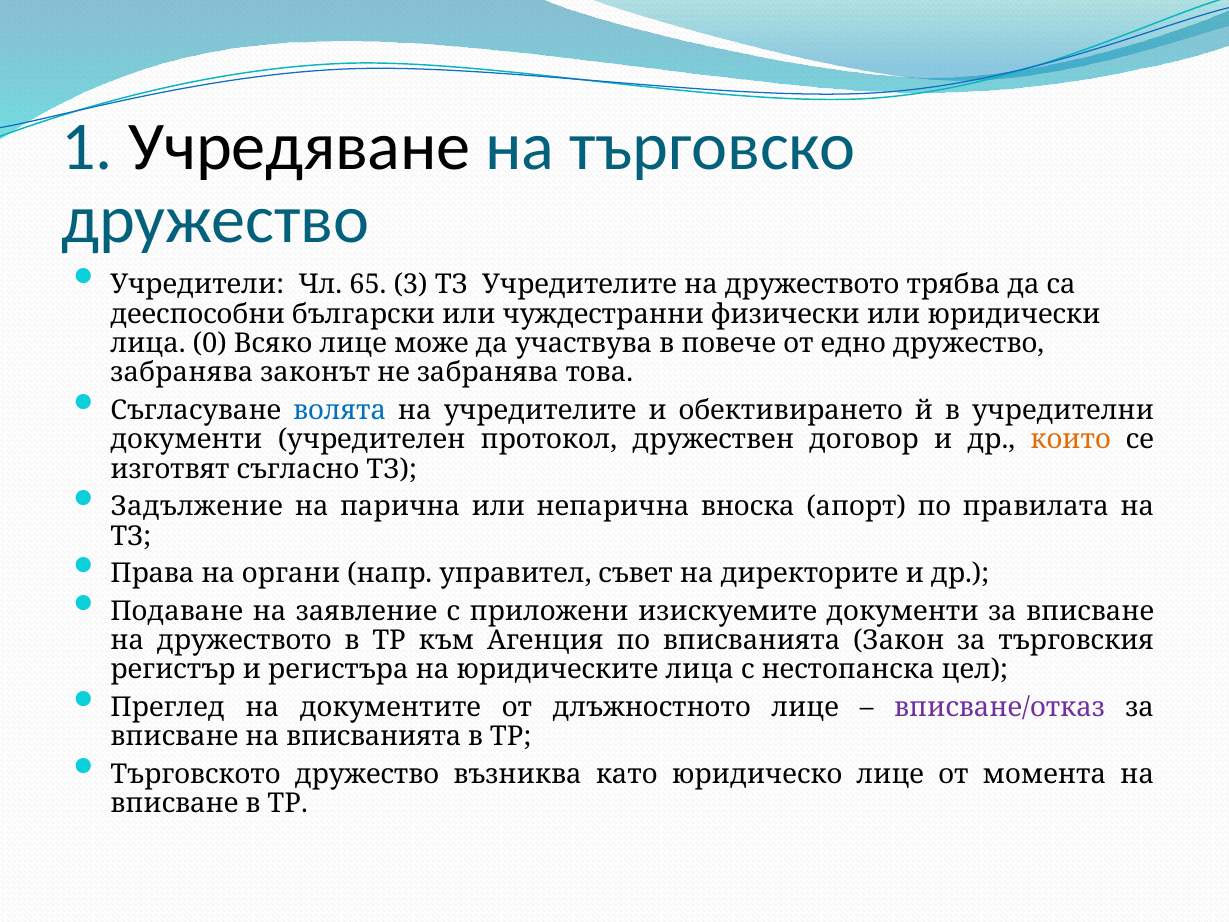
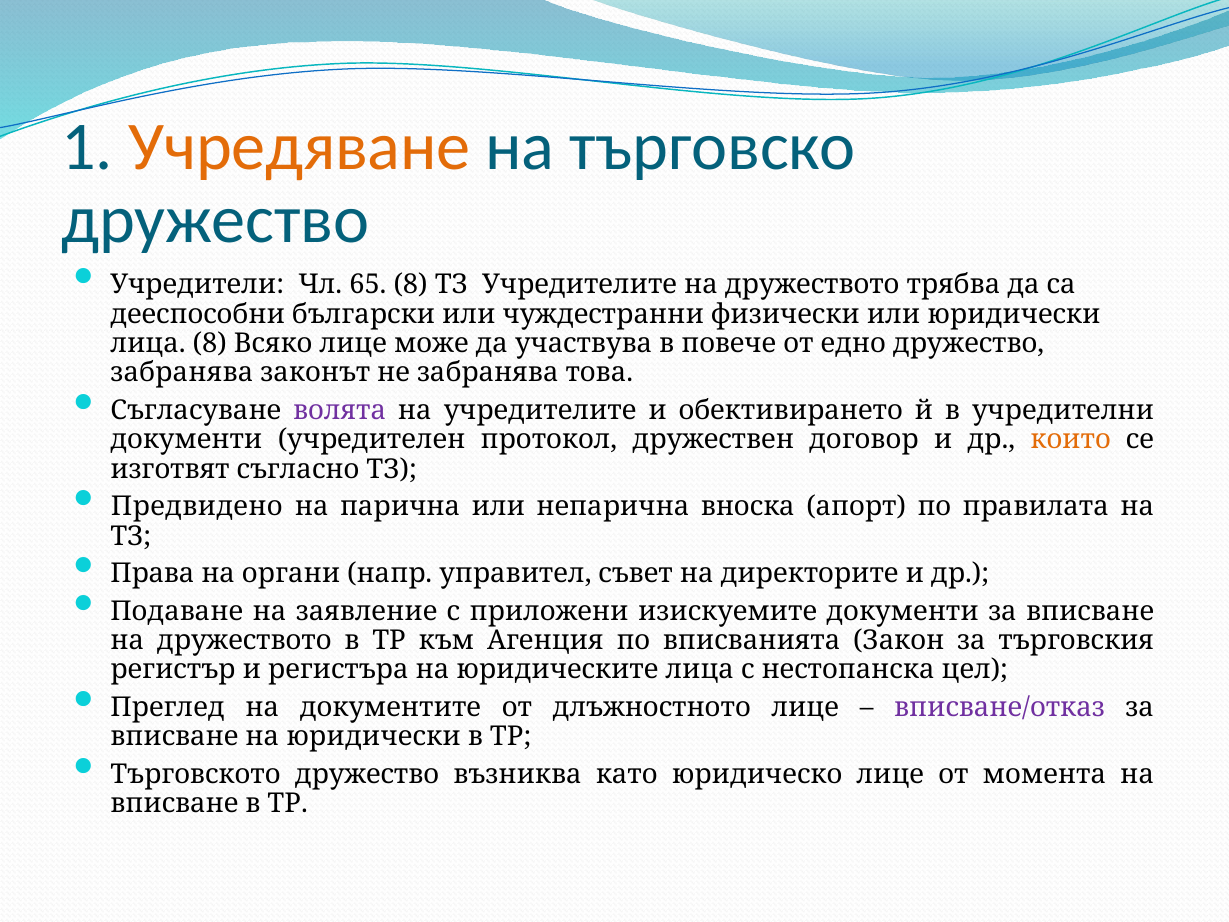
Учредяване colour: black -> orange (299, 146)
65 3: 3 -> 8 (411, 284)
лица 0: 0 -> 8 (210, 343)
волята colour: blue -> purple (340, 410)
Задължение: Задължение -> Предвидено (197, 507)
на вписванията: вписванията -> юридически (374, 737)
